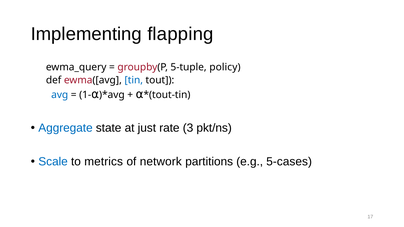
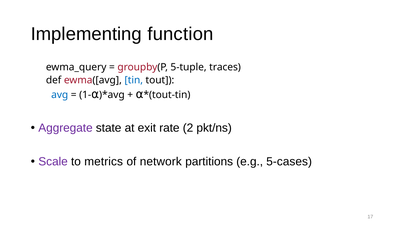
flapping: flapping -> function (180, 34)
policy: policy -> traces (225, 67)
Aggregate colour: blue -> purple (66, 128)
just: just -> exit (147, 128)
3: 3 -> 2 (188, 128)
Scale colour: blue -> purple (53, 162)
